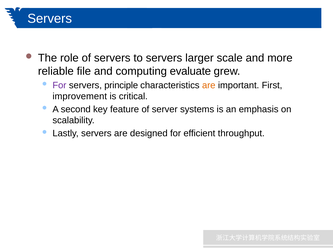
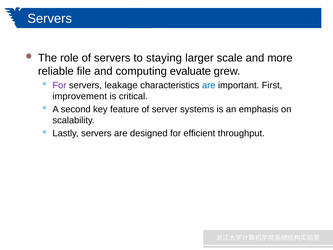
to servers: servers -> staying (164, 58)
principle: principle -> leakage (121, 85)
are colour: orange -> blue (209, 85)
